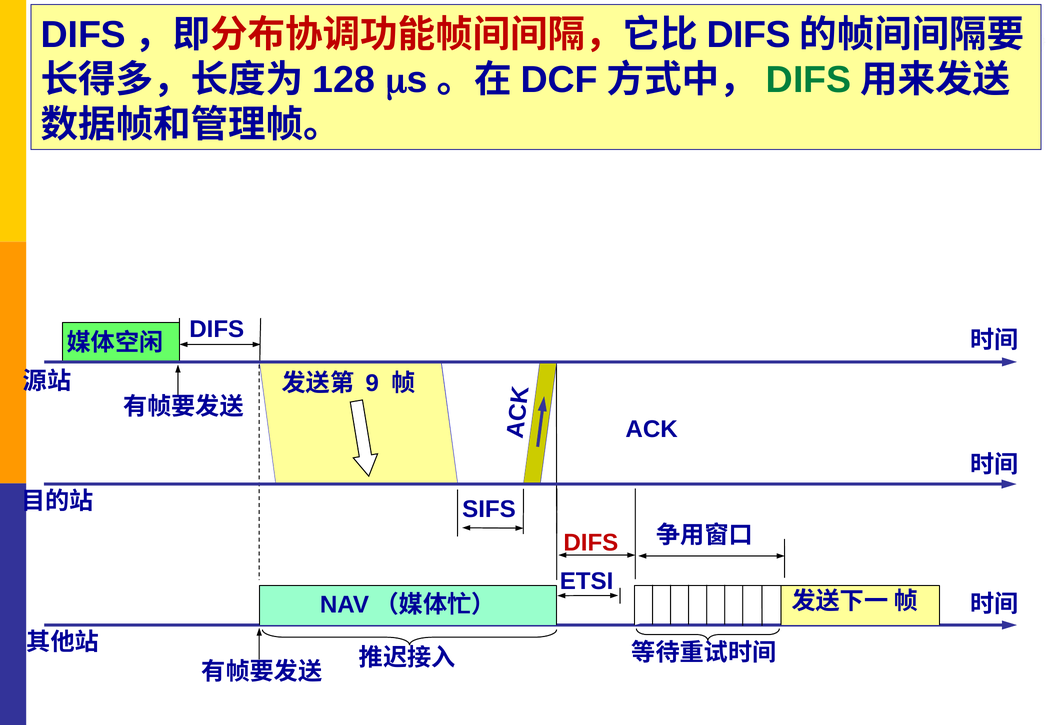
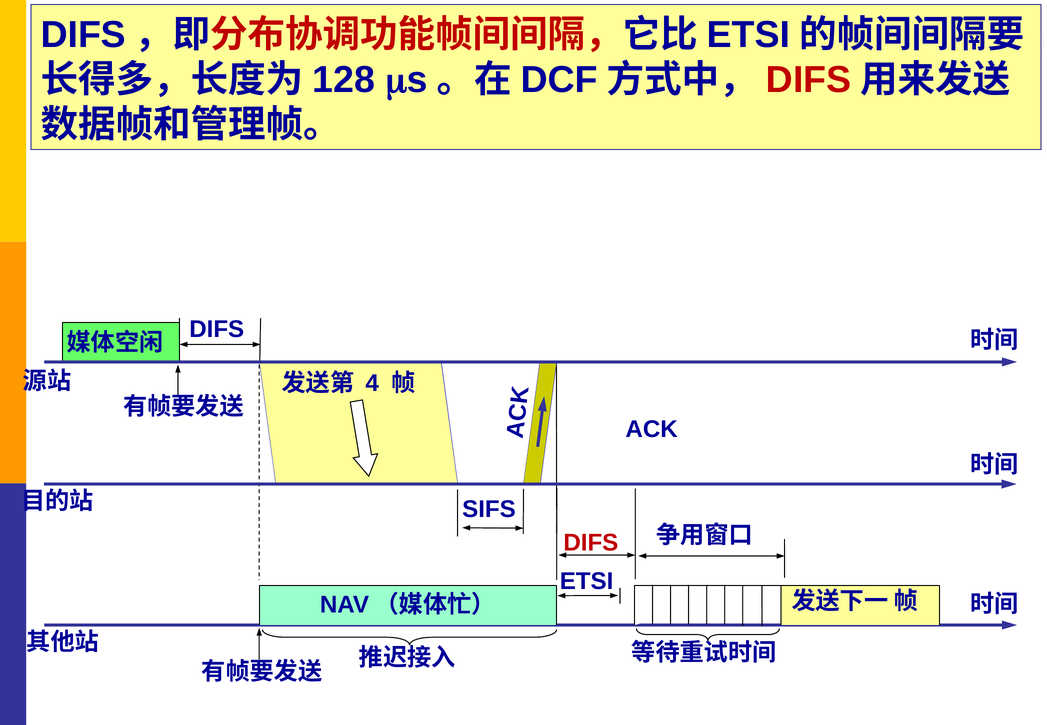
DIFS: DIFS -> ETSI (749, 35)
DIFS colour: green -> red (809, 80)
9: 9 -> 4 (372, 383)
